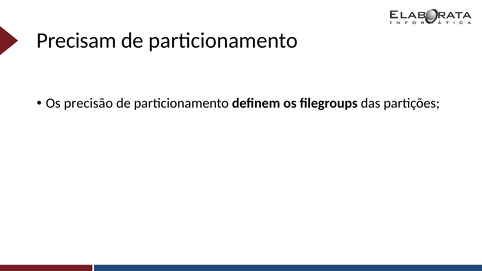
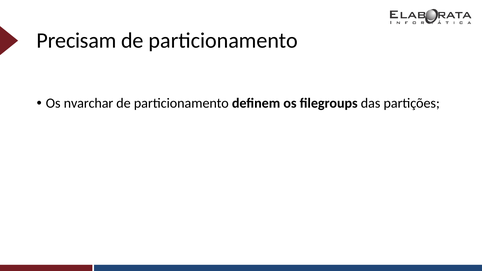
precisão: precisão -> nvarchar (89, 103)
